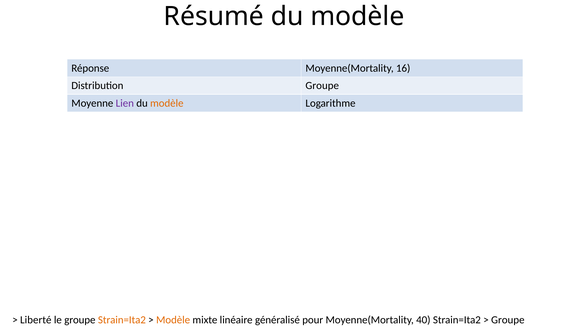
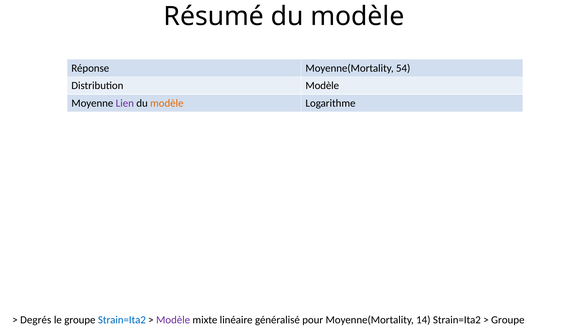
16: 16 -> 54 (403, 68)
Distribution Groupe: Groupe -> Modèle (322, 86)
Liberté: Liberté -> Degrés (36, 320)
Strain=Ita2 colour: orange -> blue (122, 320)
Modèle colour: orange -> purple (173, 320)
40: 40 -> 14 (423, 320)
